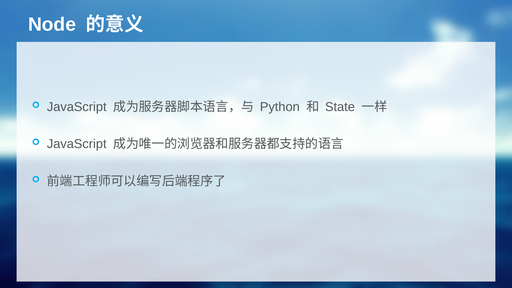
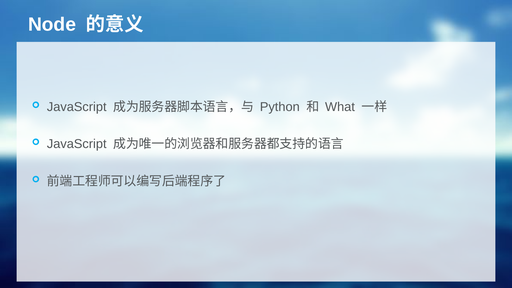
State: State -> What (340, 107)
